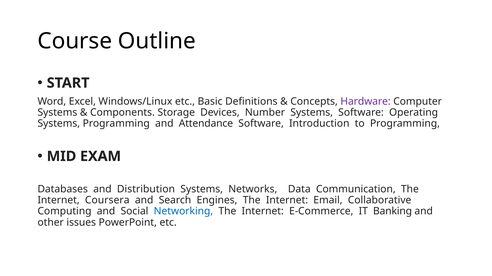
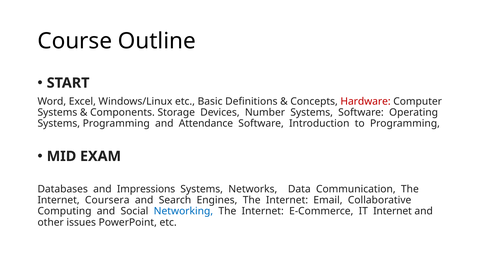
Hardware colour: purple -> red (366, 102)
Distribution: Distribution -> Impressions (146, 190)
IT Banking: Banking -> Internet (393, 212)
